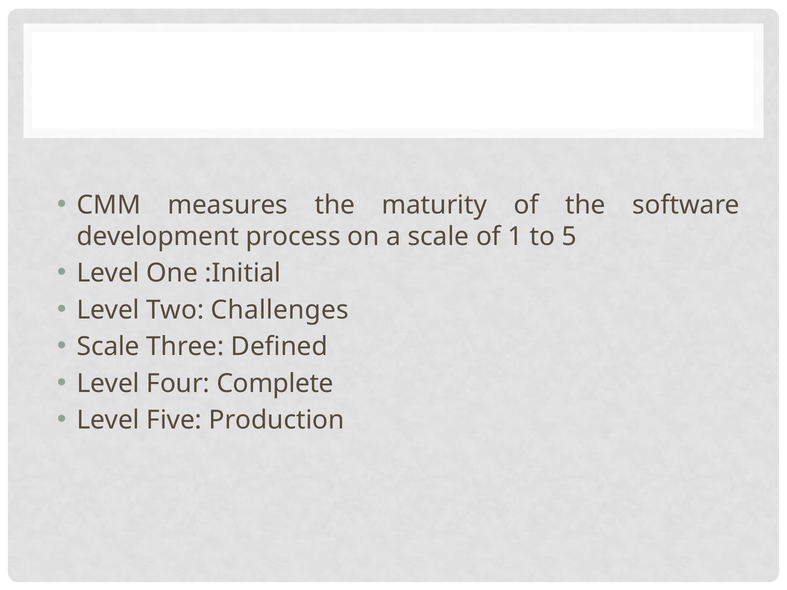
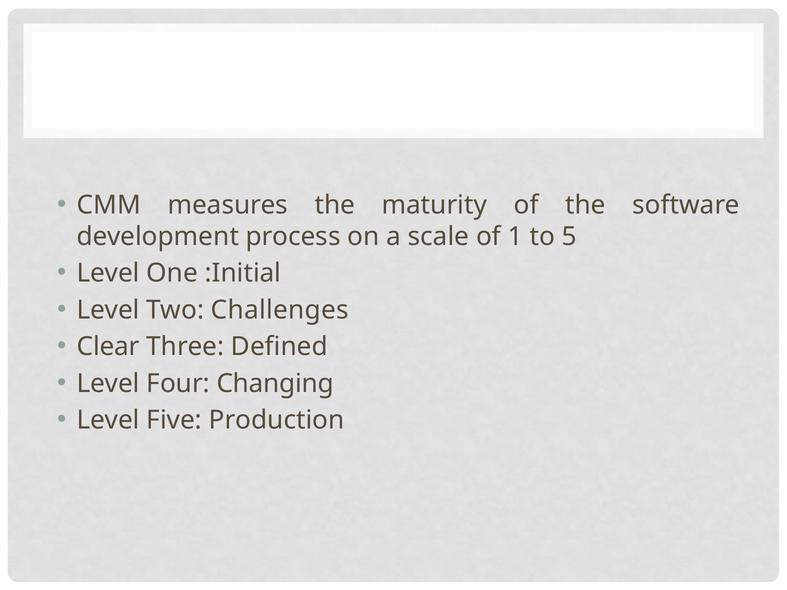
Scale: Scale -> Clear (108, 347)
Complete: Complete -> Changing (275, 384)
